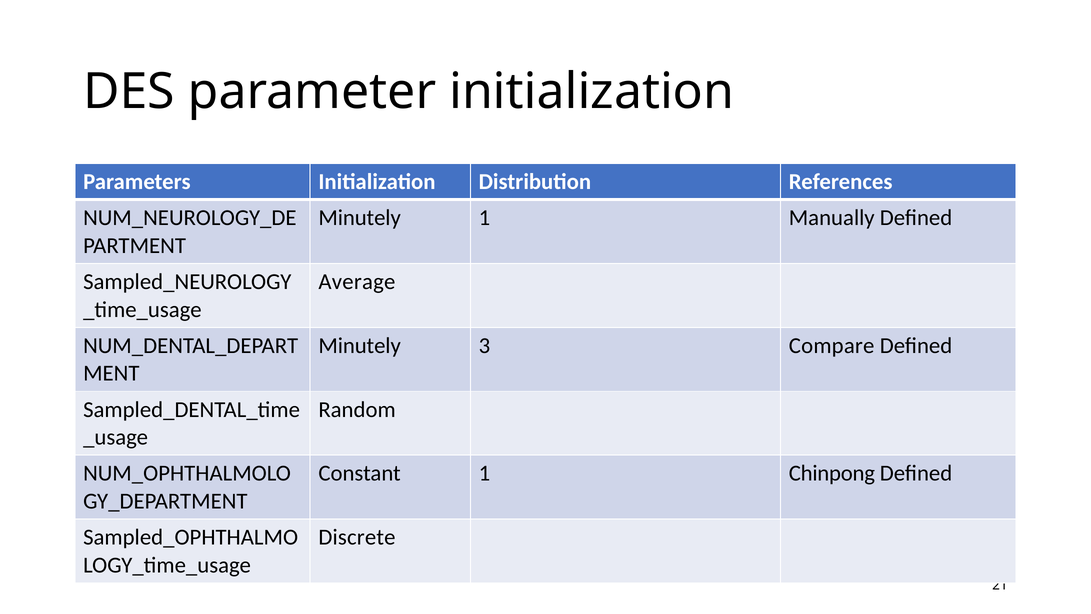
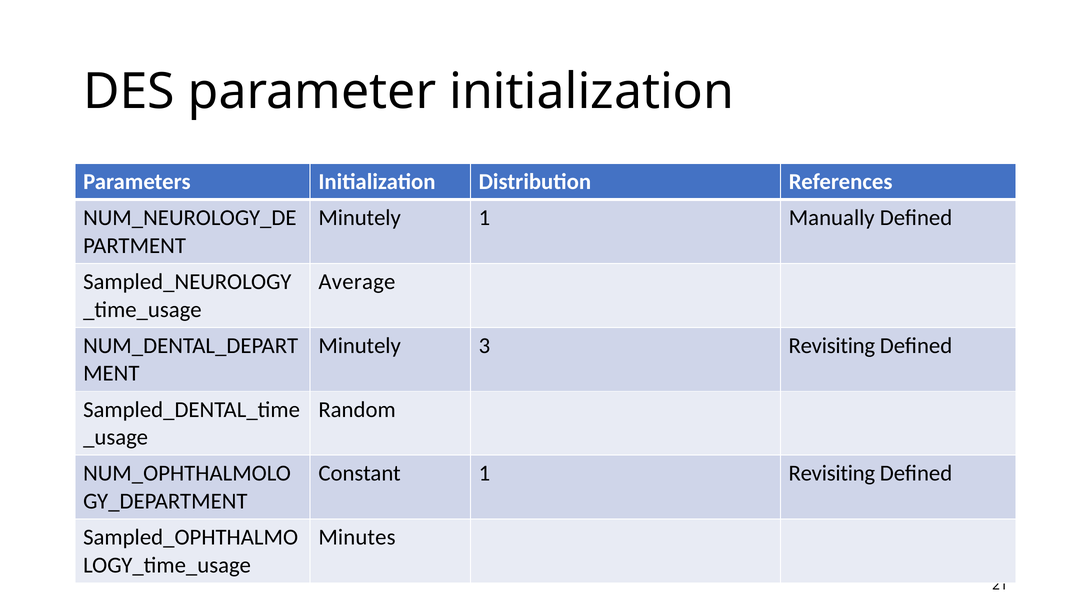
3 Compare: Compare -> Revisiting (832, 345)
1 Chinpong: Chinpong -> Revisiting (832, 473)
Discrete: Discrete -> Minutes (357, 537)
